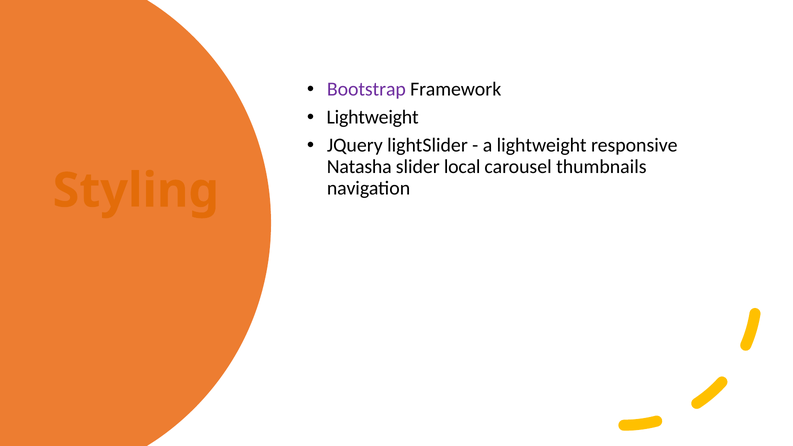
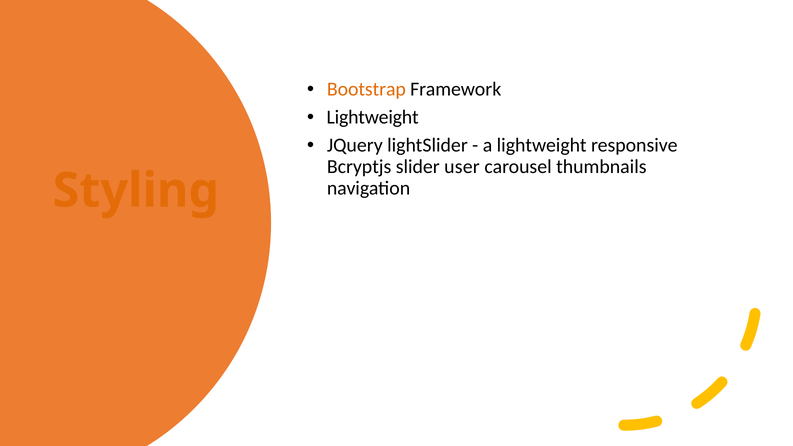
Bootstrap colour: purple -> orange (366, 89)
Natasha: Natasha -> Bcryptjs (359, 167)
local: local -> user (462, 167)
